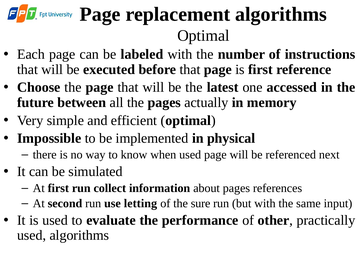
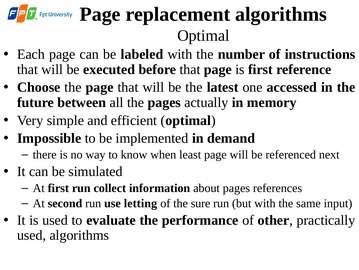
physical: physical -> demand (231, 138)
when used: used -> least (190, 154)
